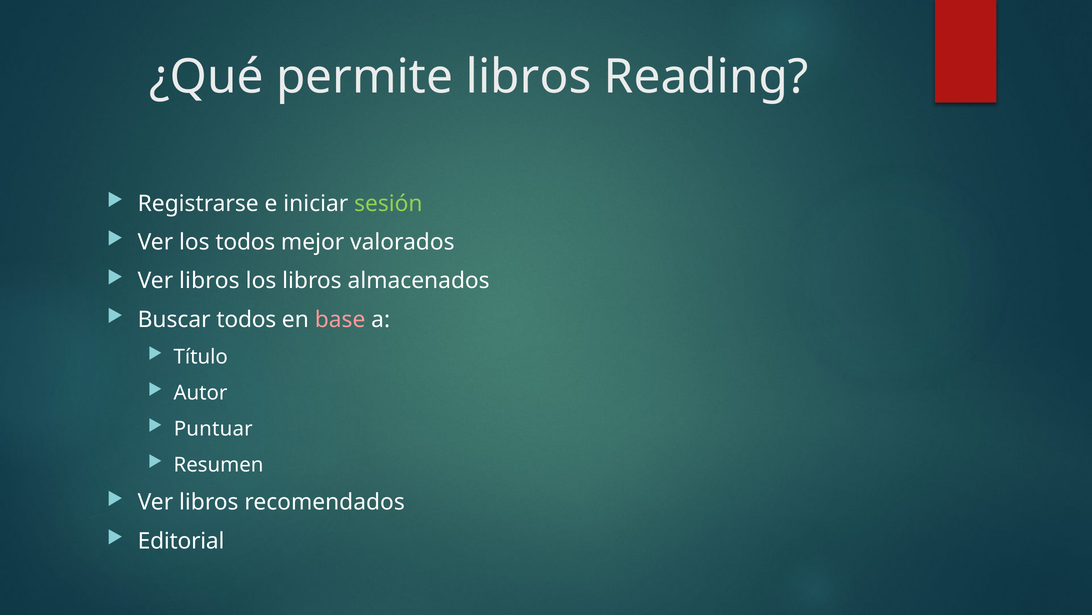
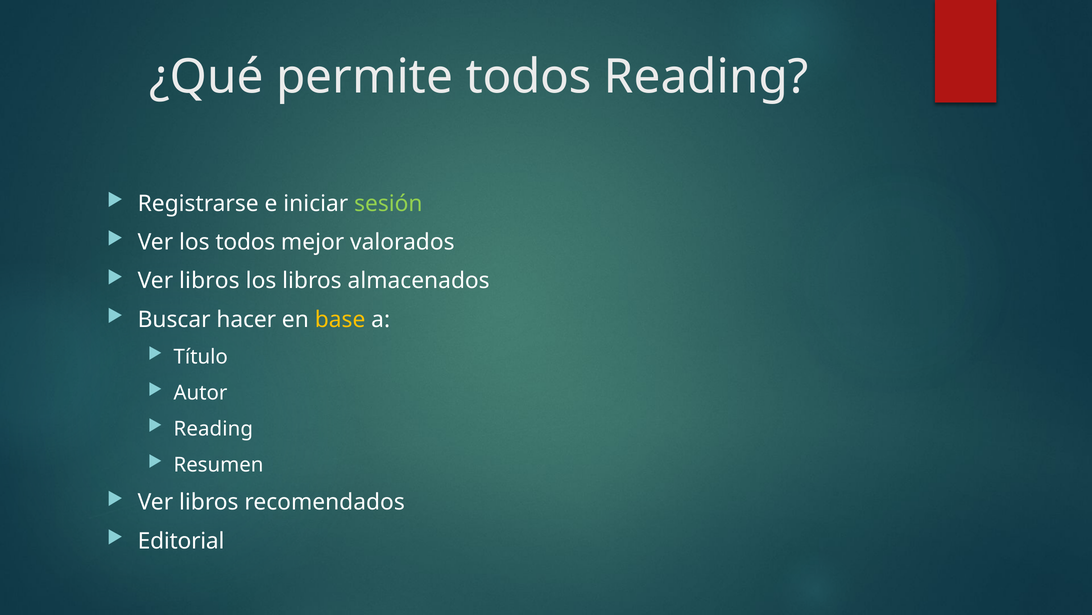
permite libros: libros -> todos (529, 77)
Buscar todos: todos -> hacer (246, 319)
base colour: pink -> yellow (340, 319)
Puntuar: Puntuar -> Reading (213, 428)
